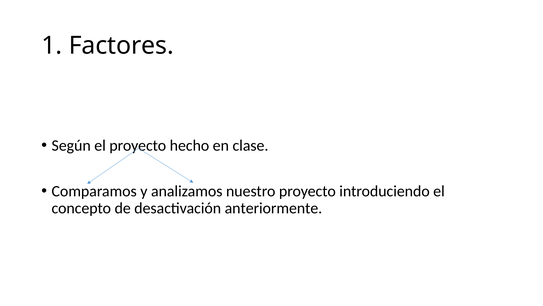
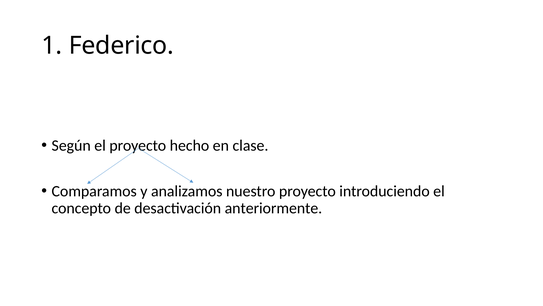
Factores: Factores -> Federico (121, 46)
